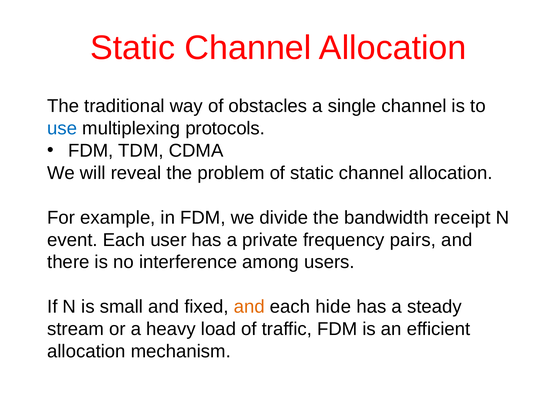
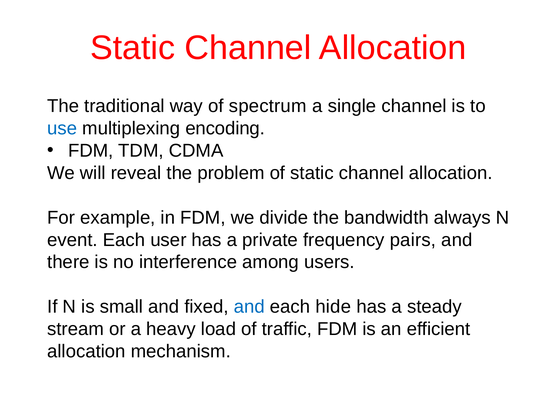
obstacles: obstacles -> spectrum (268, 106)
protocols: protocols -> encoding (225, 128)
receipt: receipt -> always (462, 217)
and colour: orange -> blue (249, 307)
